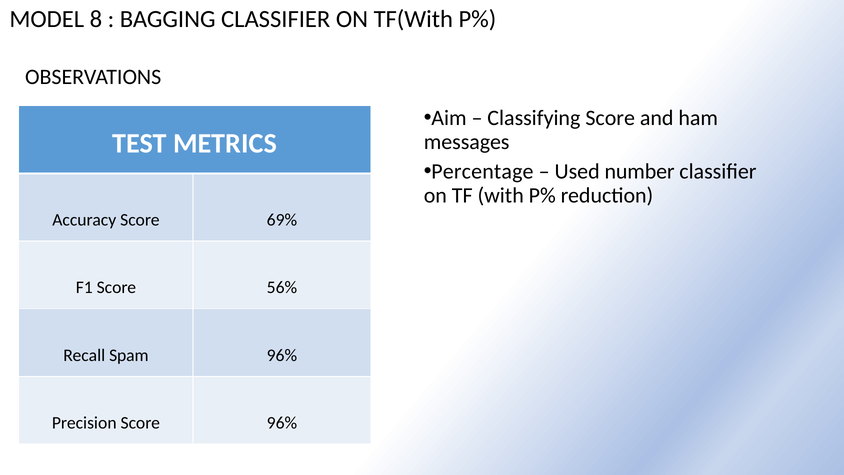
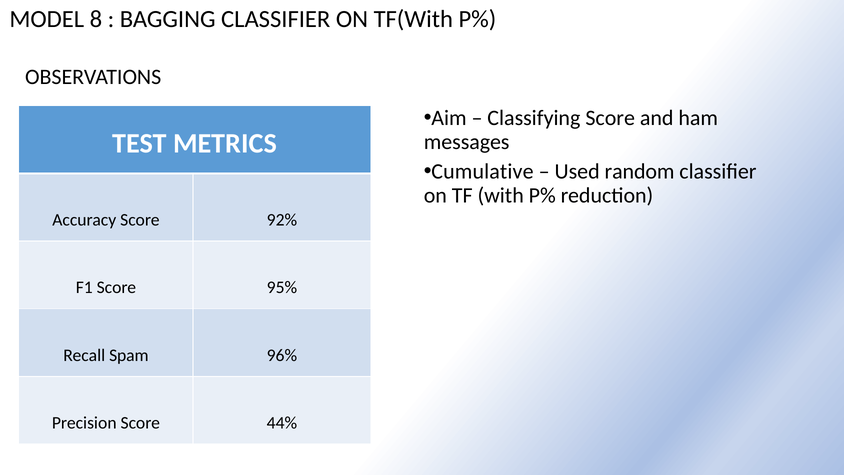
Percentage: Percentage -> Cumulative (482, 171)
number: number -> random (640, 171)
69%: 69% -> 92% (282, 220)
56%: 56% -> 95% (282, 287)
Score 96%: 96% -> 44% (282, 423)
